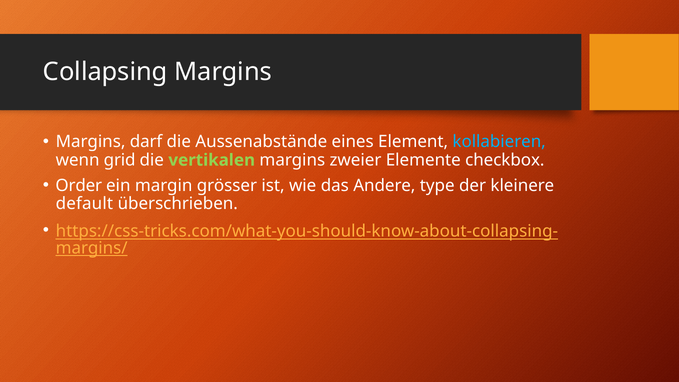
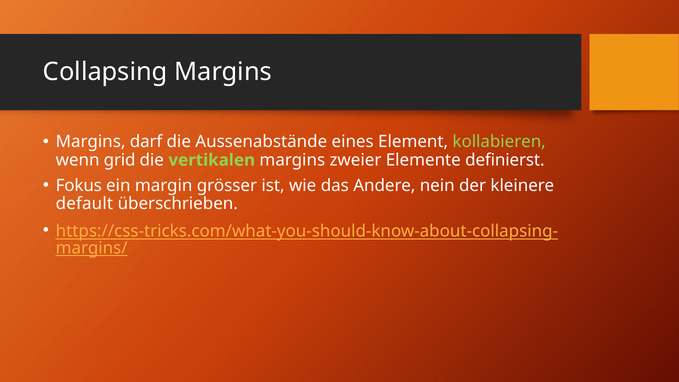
kollabieren colour: light blue -> light green (499, 142)
checkbox: checkbox -> definierst (505, 160)
Order: Order -> Fokus (79, 185)
type: type -> nein (437, 185)
